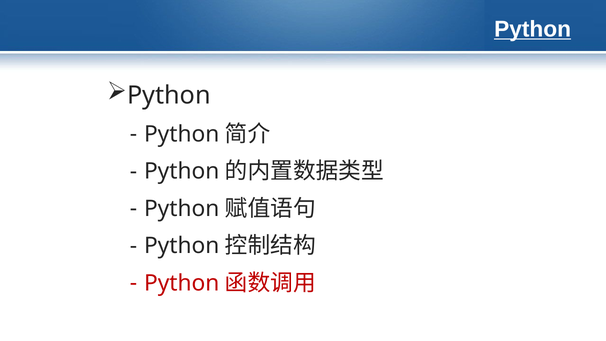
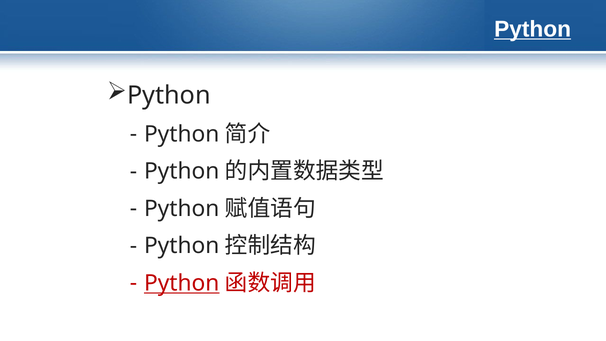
Python underline: none -> present (182, 283)
